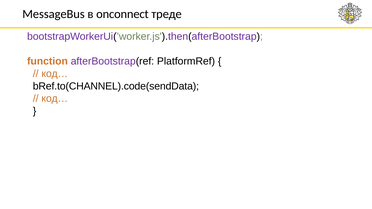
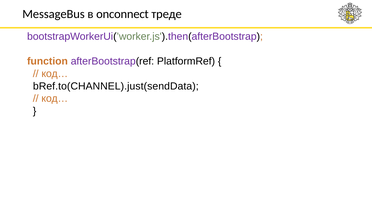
bRef.to(CHANNEL).code(sendData: bRef.to(CHANNEL).code(sendData -> bRef.to(CHANNEL).just(sendData (116, 86)
